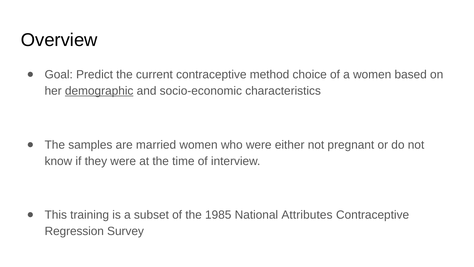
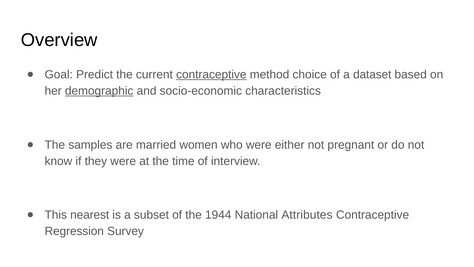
contraceptive underline: none -> present (211, 75)
a women: women -> dataset (372, 75)
training: training -> nearest (90, 215)
1985: 1985 -> 1944 (218, 215)
